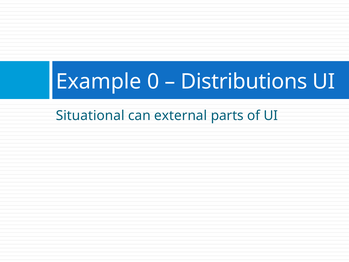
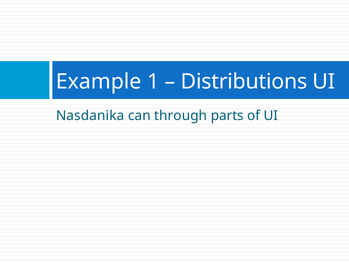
0: 0 -> 1 (153, 81)
Situational: Situational -> Nasdanika (90, 116)
external: external -> through (181, 116)
